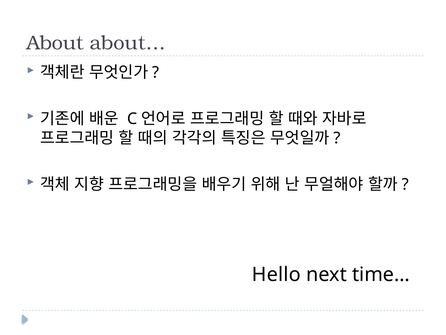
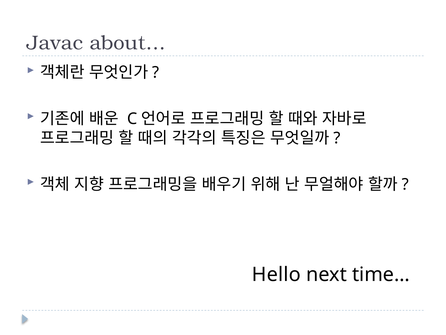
About: About -> Javac (55, 43)
